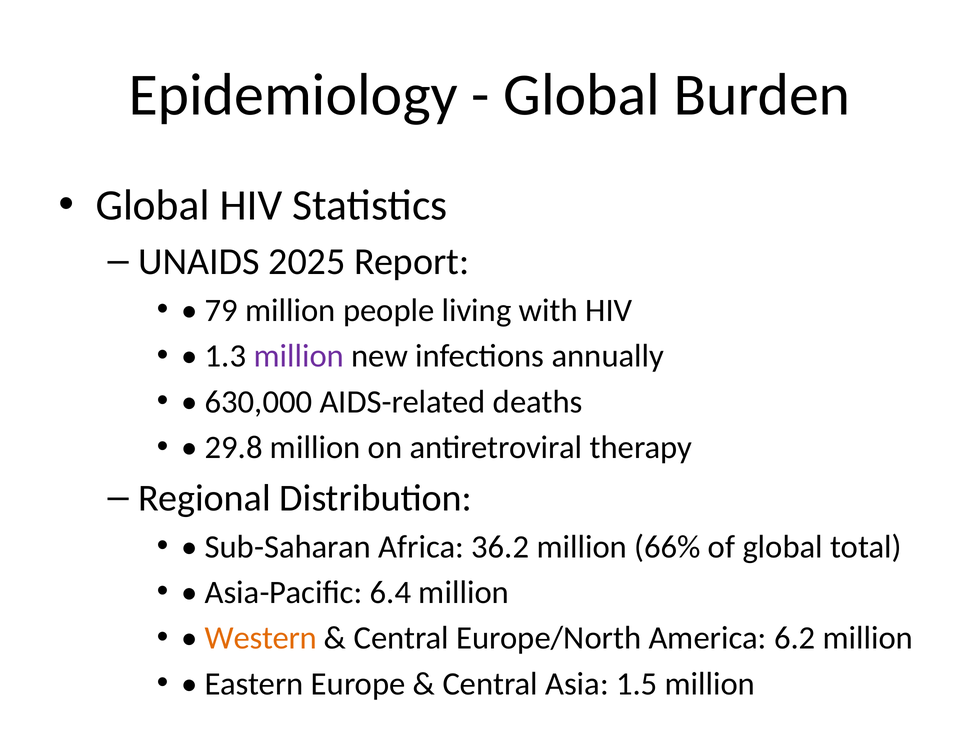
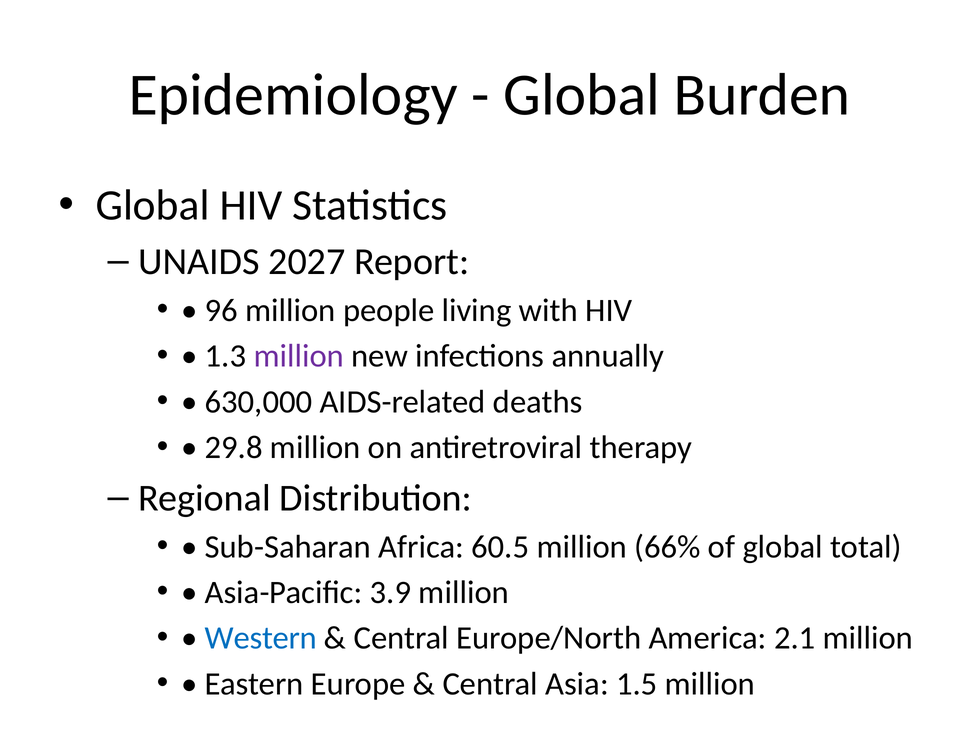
2025: 2025 -> 2027 (307, 262)
79: 79 -> 96 (221, 310)
36.2: 36.2 -> 60.5 (500, 547)
6.4: 6.4 -> 3.9 (390, 592)
Western colour: orange -> blue (261, 638)
6.2: 6.2 -> 2.1 (795, 638)
